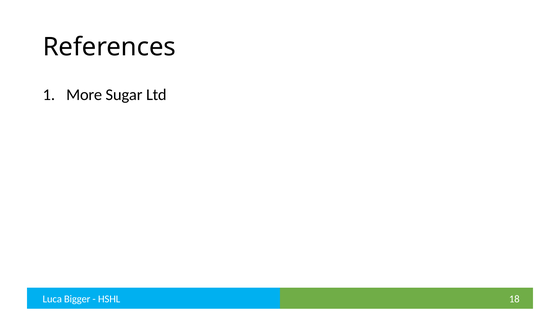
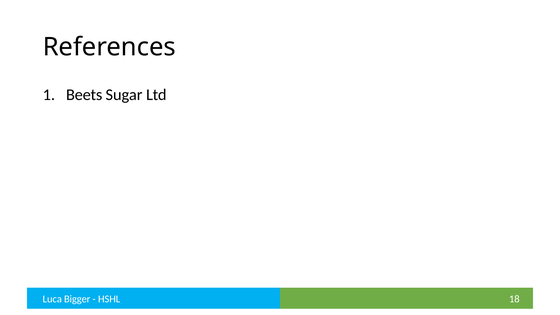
More: More -> Beets (84, 95)
